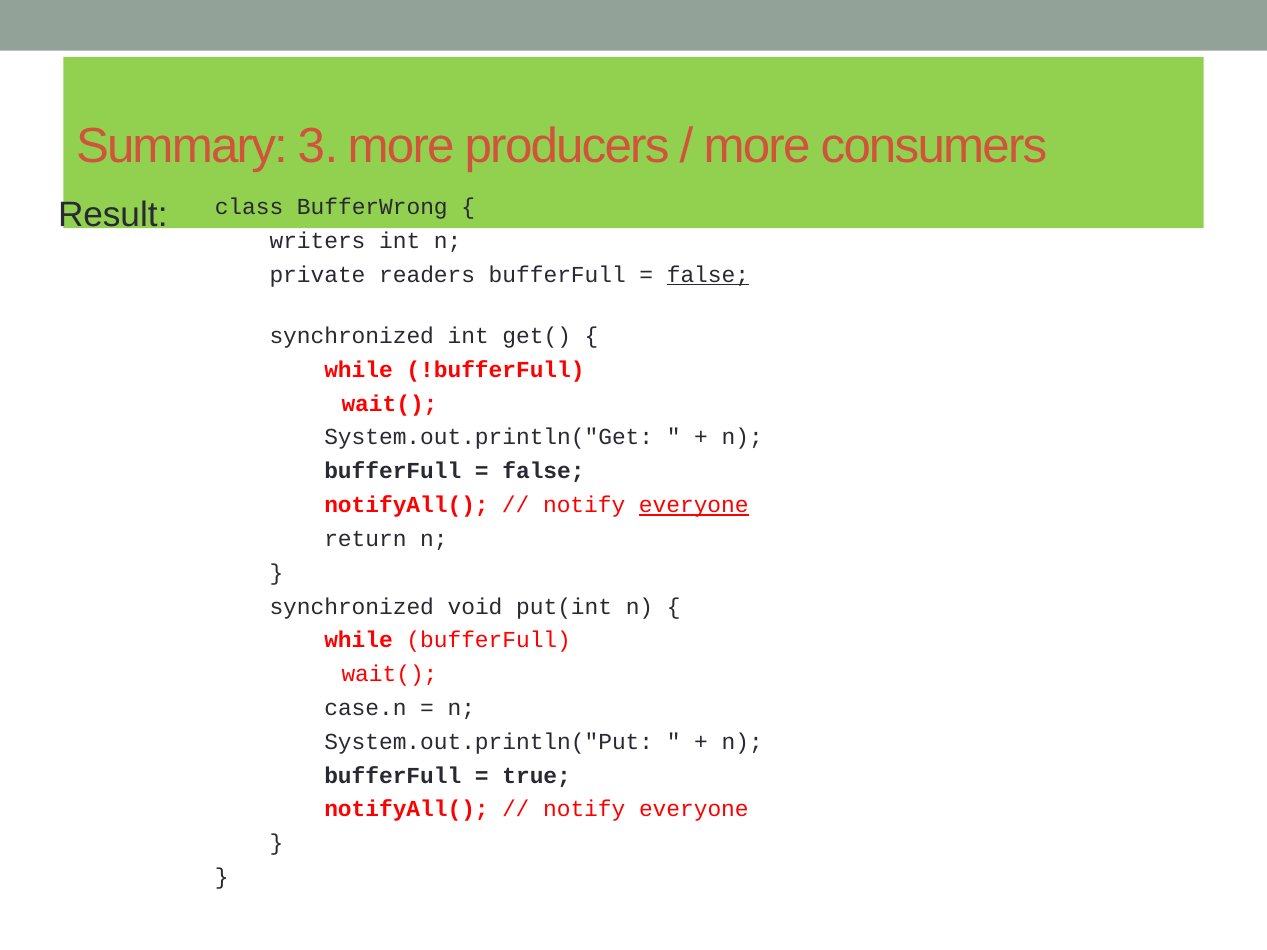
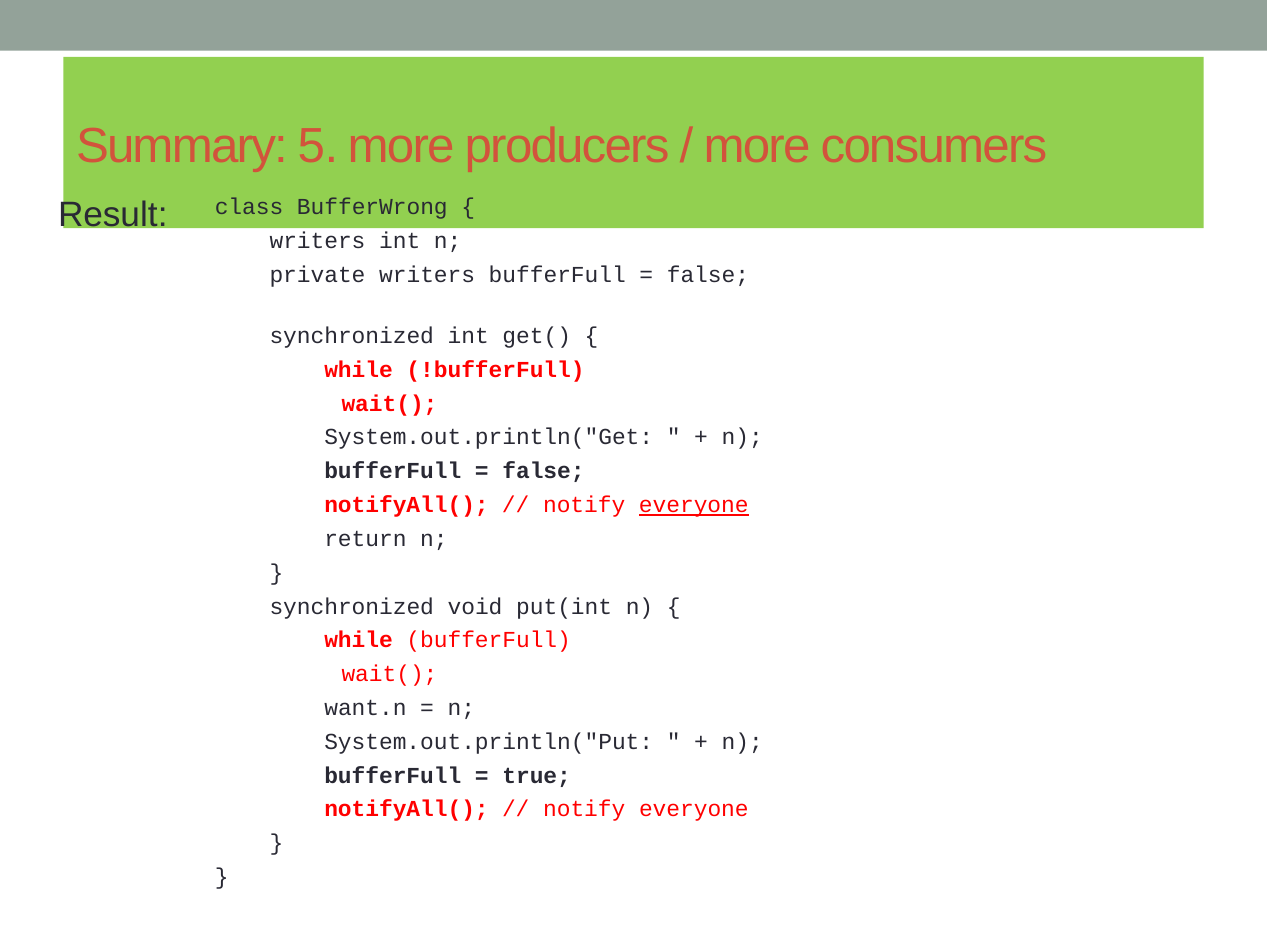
3: 3 -> 5 (318, 146)
private readers: readers -> writers (427, 275)
false underline: present -> none (708, 275)
case.n: case.n -> want.n (365, 708)
